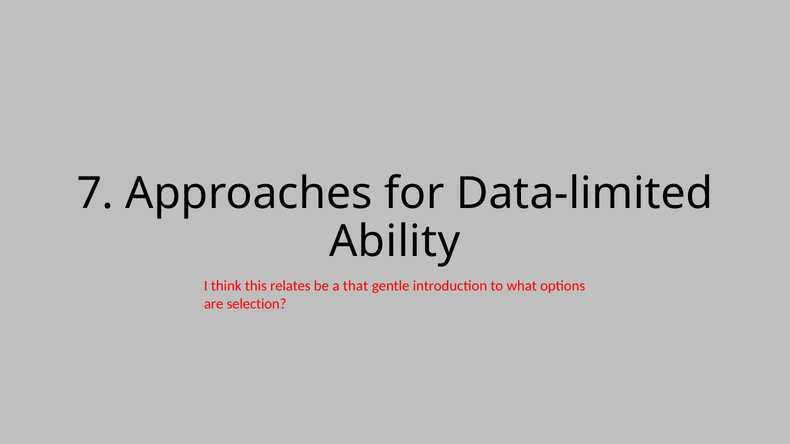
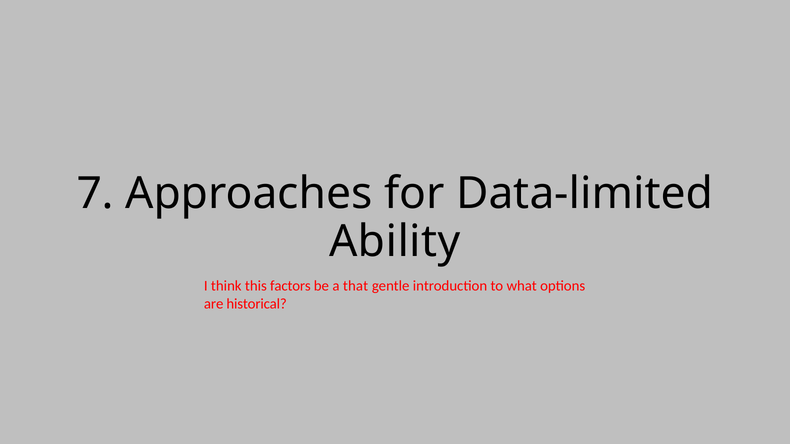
relates: relates -> factors (290, 286)
selection: selection -> historical (257, 304)
